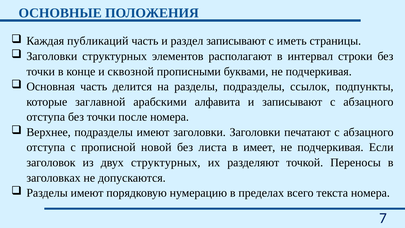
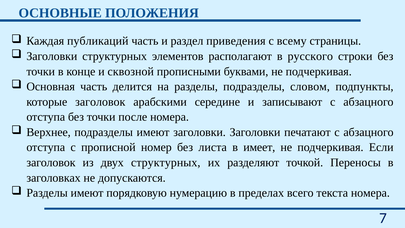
раздел записывают: записывают -> приведения (236, 41)
иметь: иметь -> всему (292, 41)
интервал: интервал -> русского (310, 56)
ссылок: ссылок -> словом (310, 87)
которые заглавной: заглавной -> заголовок (100, 102)
алфавита: алфавита -> середине (217, 102)
новой: новой -> номер (156, 147)
